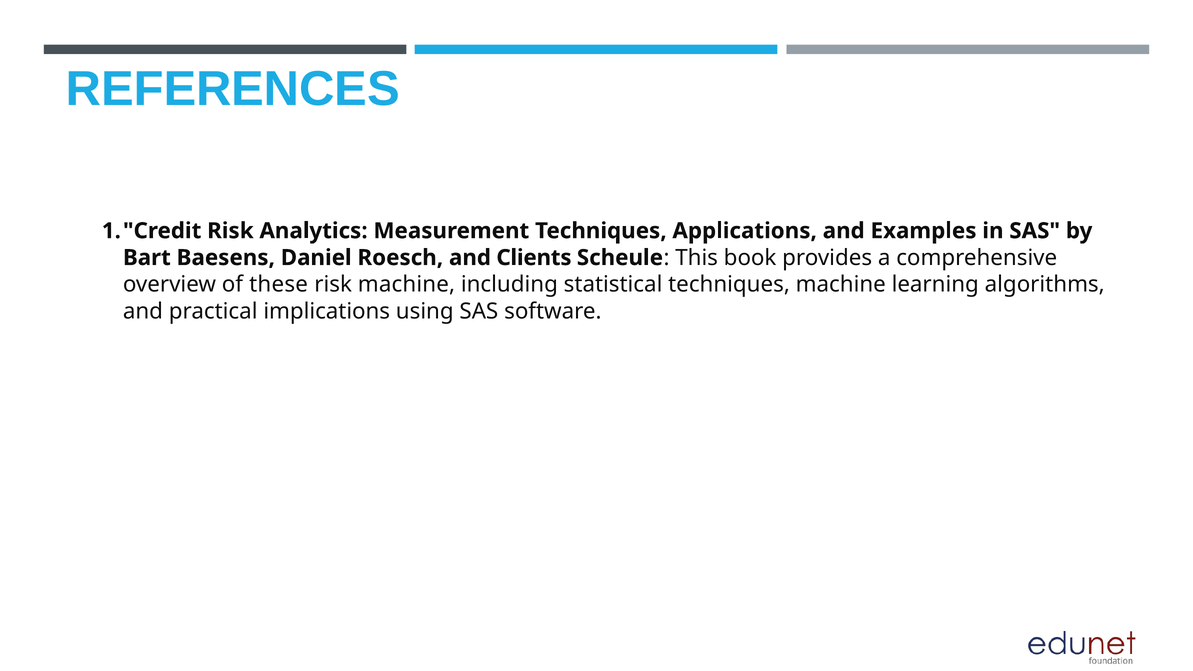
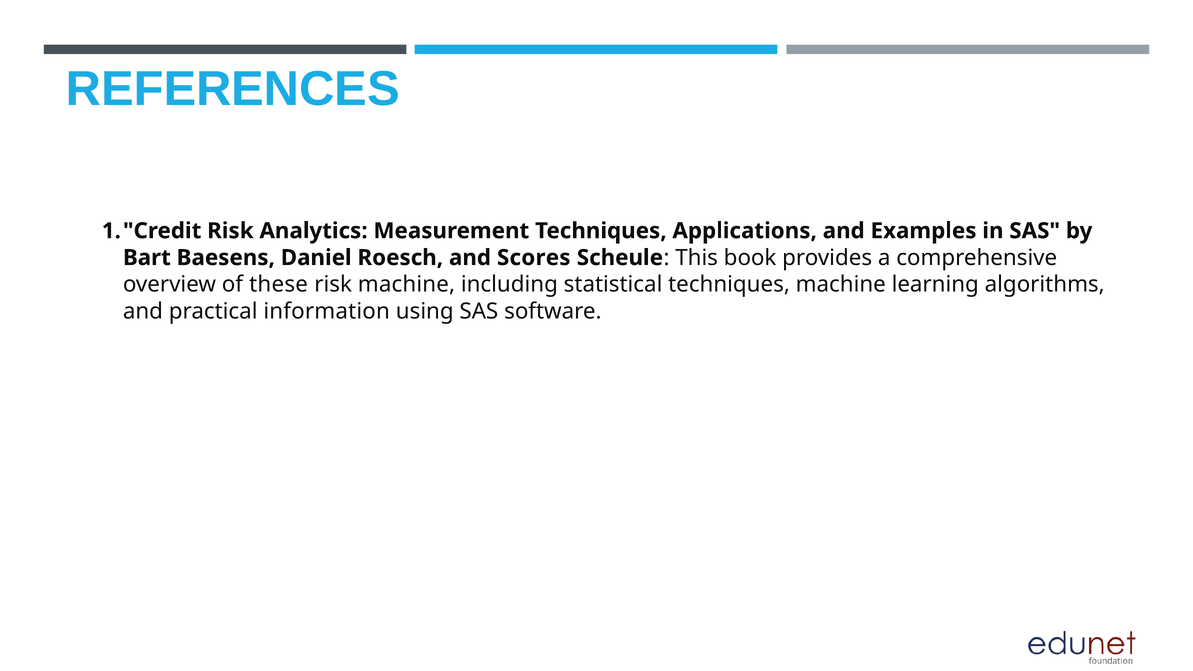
Clients: Clients -> Scores (534, 258)
implications: implications -> information (327, 311)
